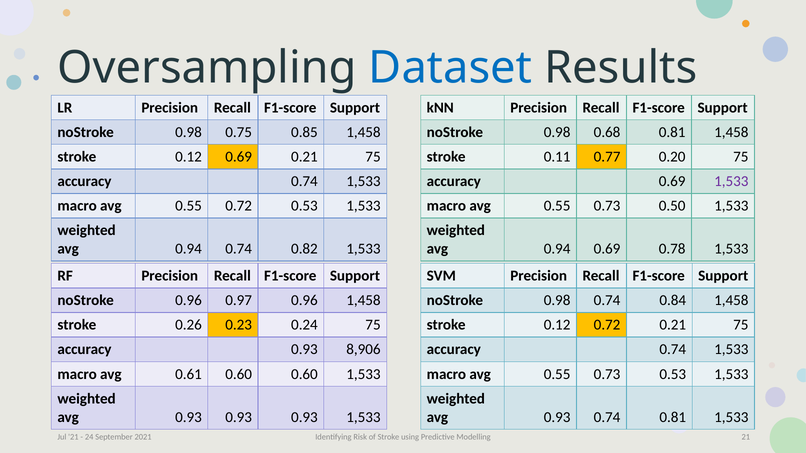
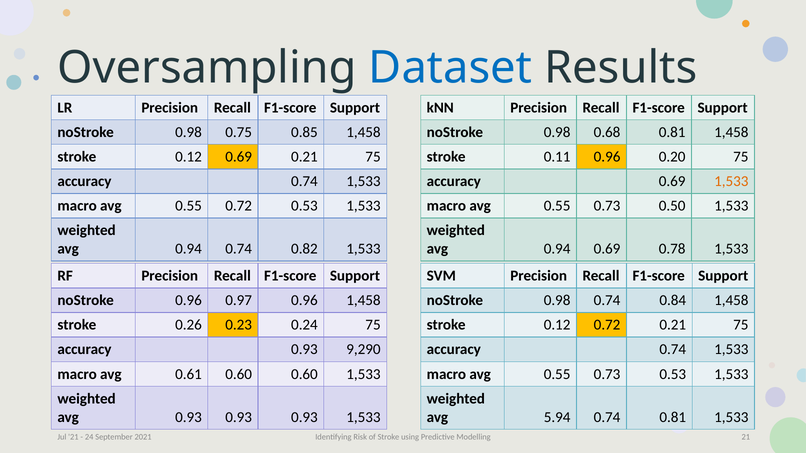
0.11 0.77: 0.77 -> 0.96 (607, 157)
1,533 colour: purple -> orange (731, 181)
8,906: 8,906 -> 9,290 (363, 350)
0.93: 0.93 -> 5.94 (557, 417)
